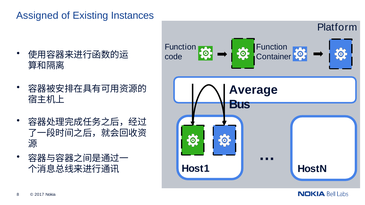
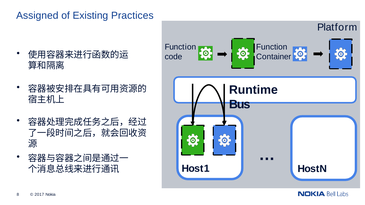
Instances: Instances -> Practices (132, 16)
Average: Average -> Runtime (253, 90)
